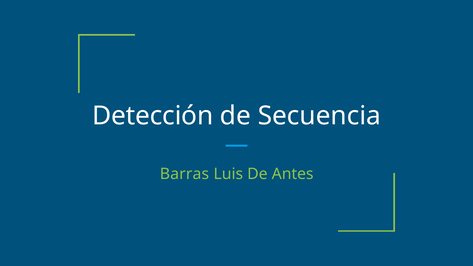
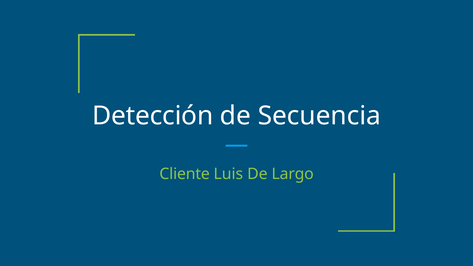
Barras: Barras -> Cliente (185, 174)
Antes: Antes -> Largo (293, 174)
